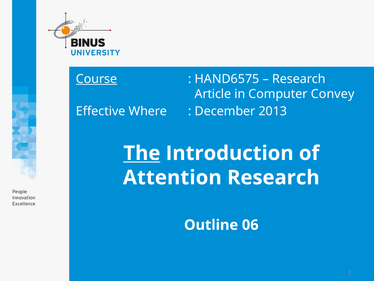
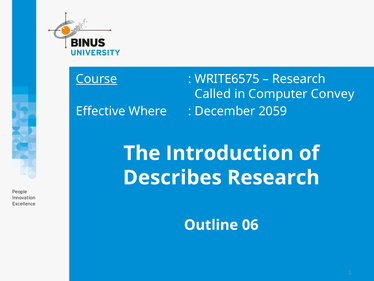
HAND6575: HAND6575 -> WRITE6575 (227, 79)
Article: Article -> Called (213, 94)
2013: 2013 -> 2059 (273, 111)
The underline: present -> none (142, 153)
Attention: Attention -> Describes (172, 177)
